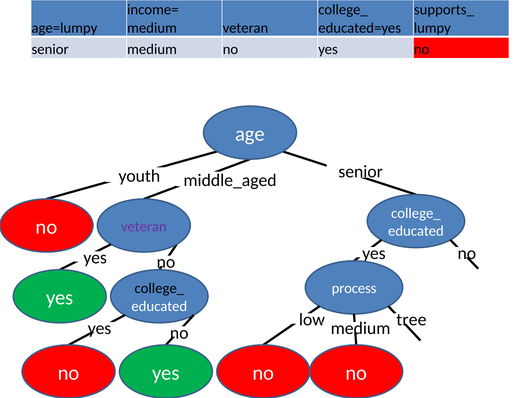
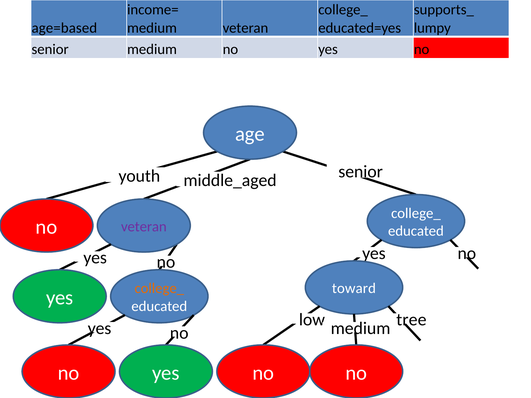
age=lumpy: age=lumpy -> age=based (64, 28)
college_ colour: black -> orange (159, 289)
process: process -> toward (354, 289)
